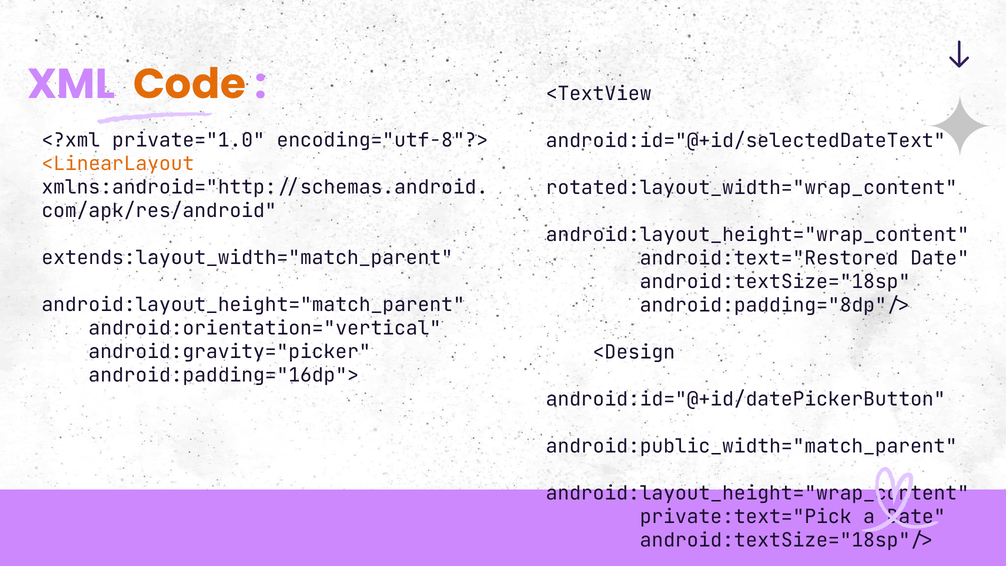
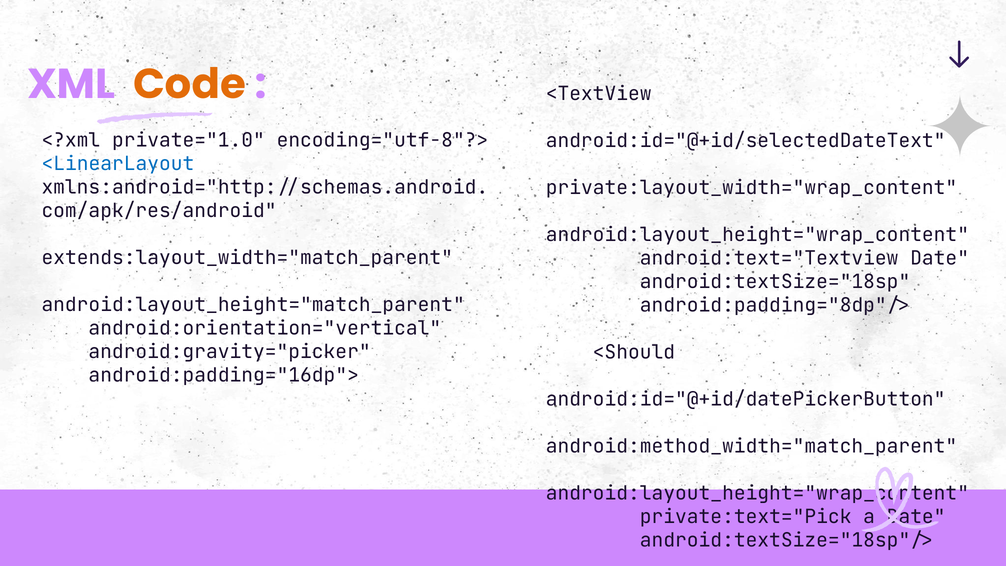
<LinearLayout colour: orange -> blue (118, 164)
rotated:layout_width="wrap_content: rotated:layout_width="wrap_content -> private:layout_width="wrap_content (751, 188)
android:text="Restored: android:text="Restored -> android:text="Textview (769, 258)
<Design: <Design -> <Should (634, 352)
android:public_width="match_parent: android:public_width="match_parent -> android:method_width="match_parent (751, 446)
